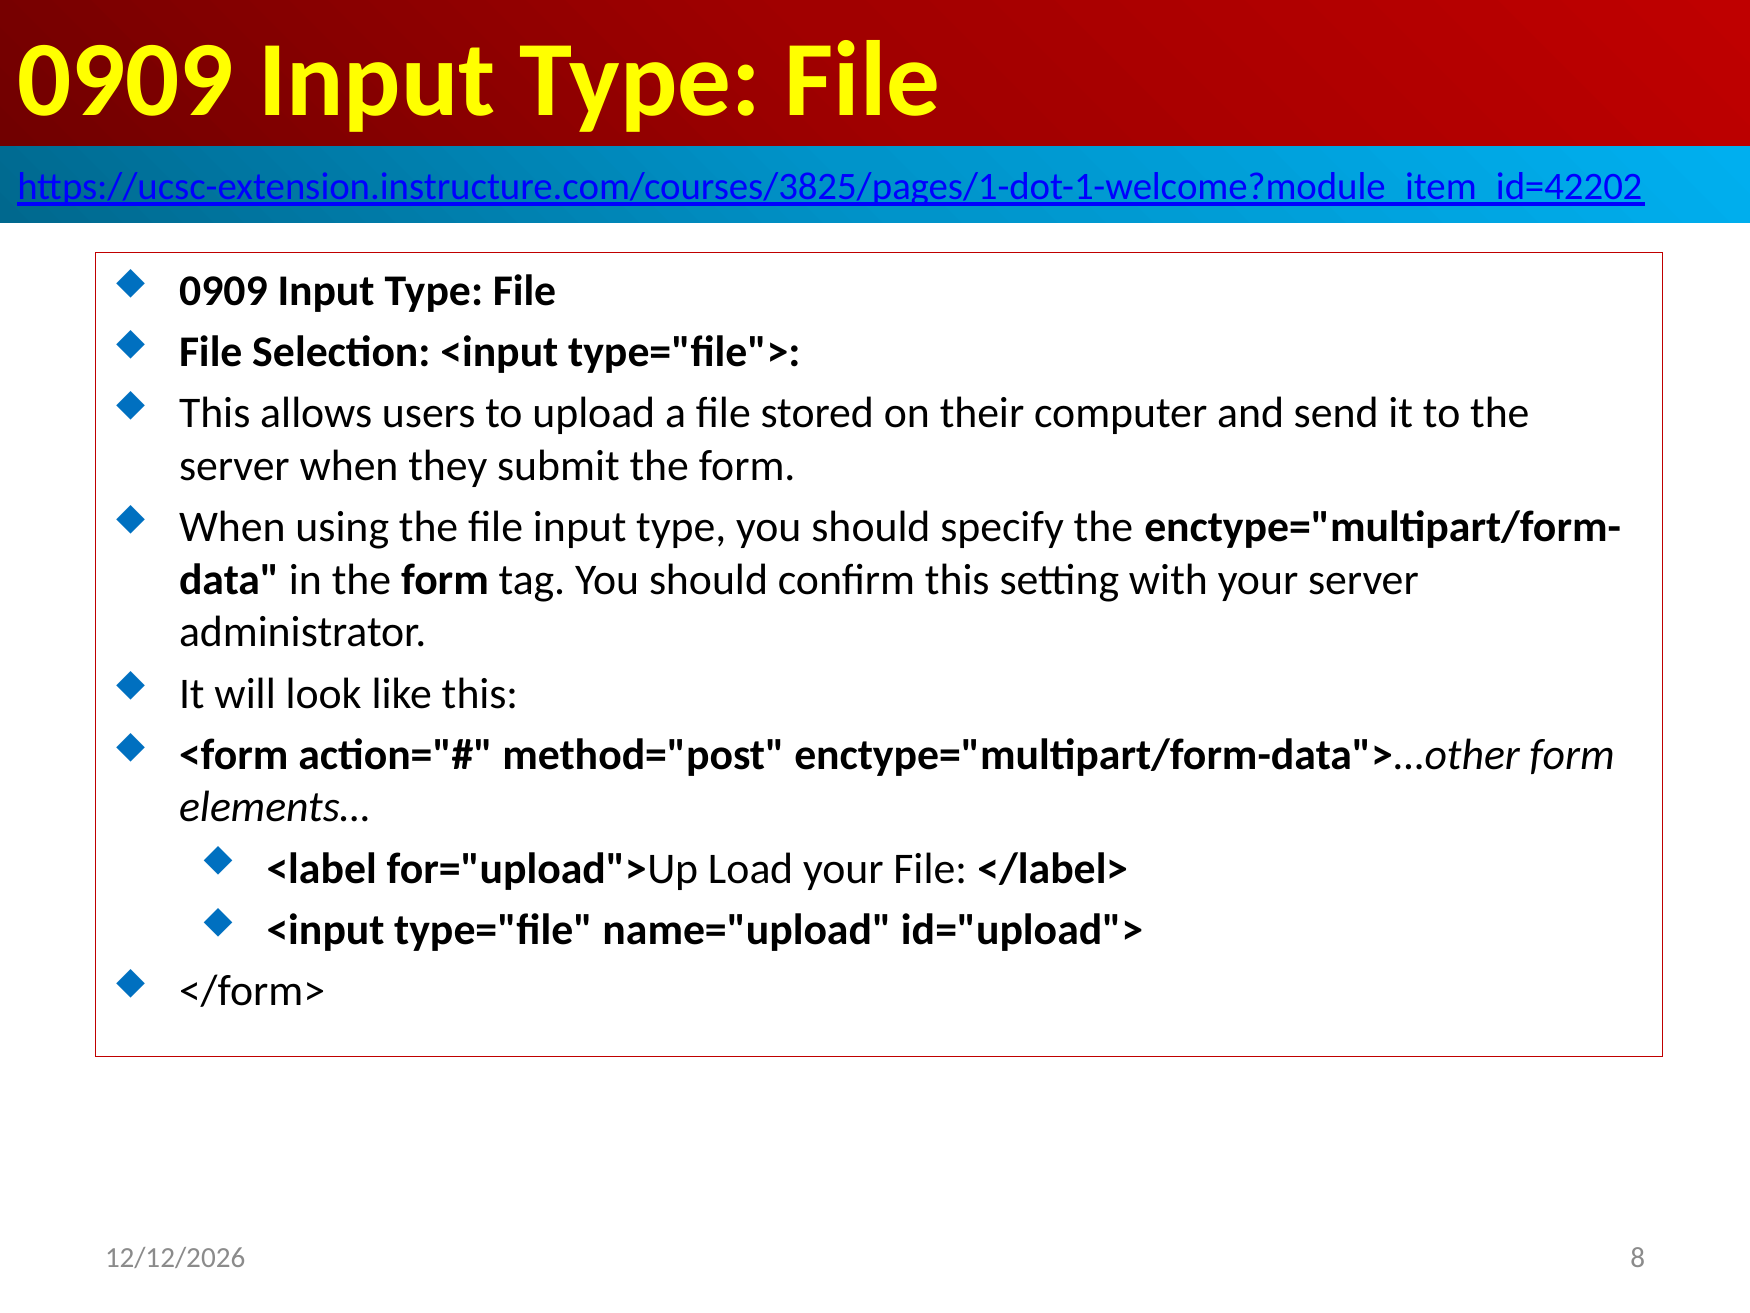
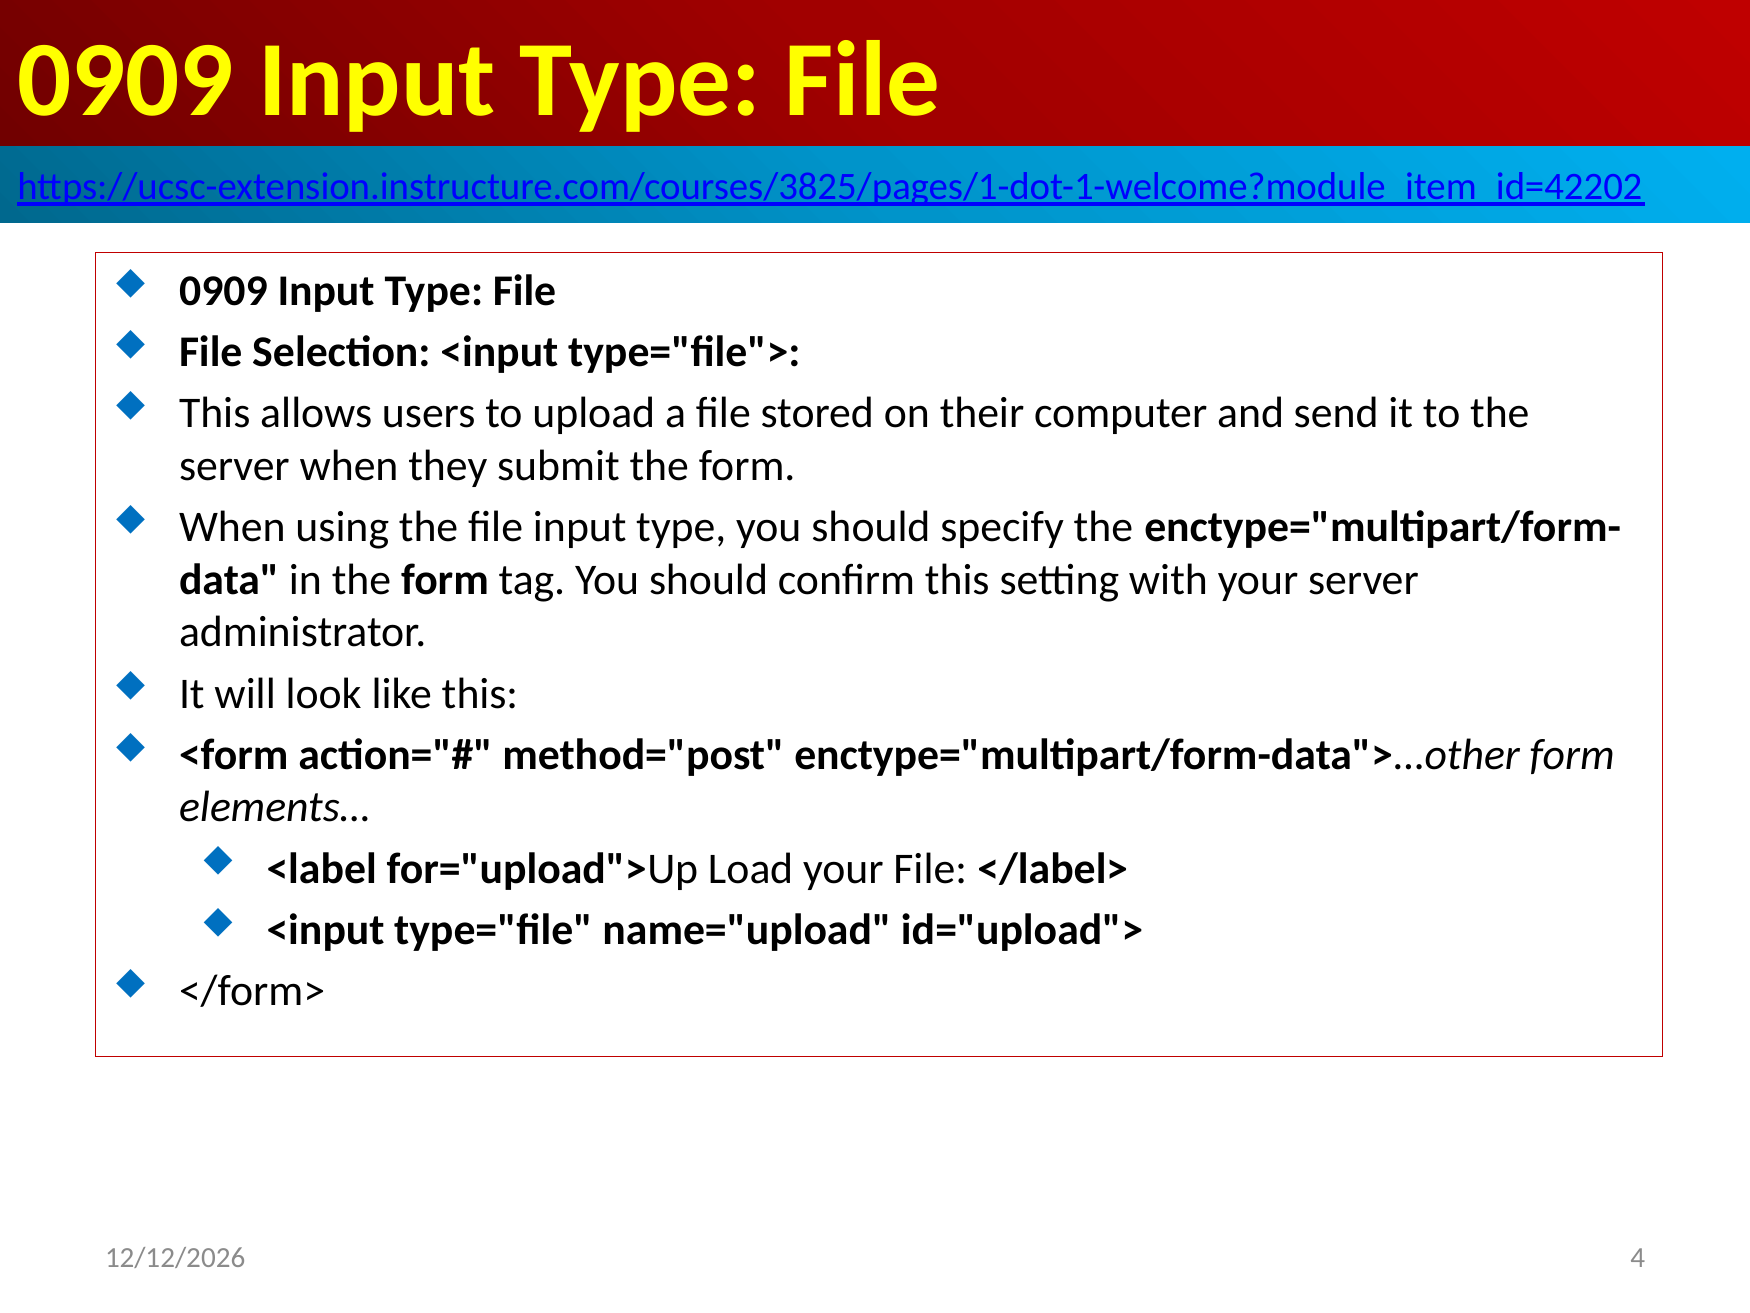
8: 8 -> 4 (1638, 1257)
